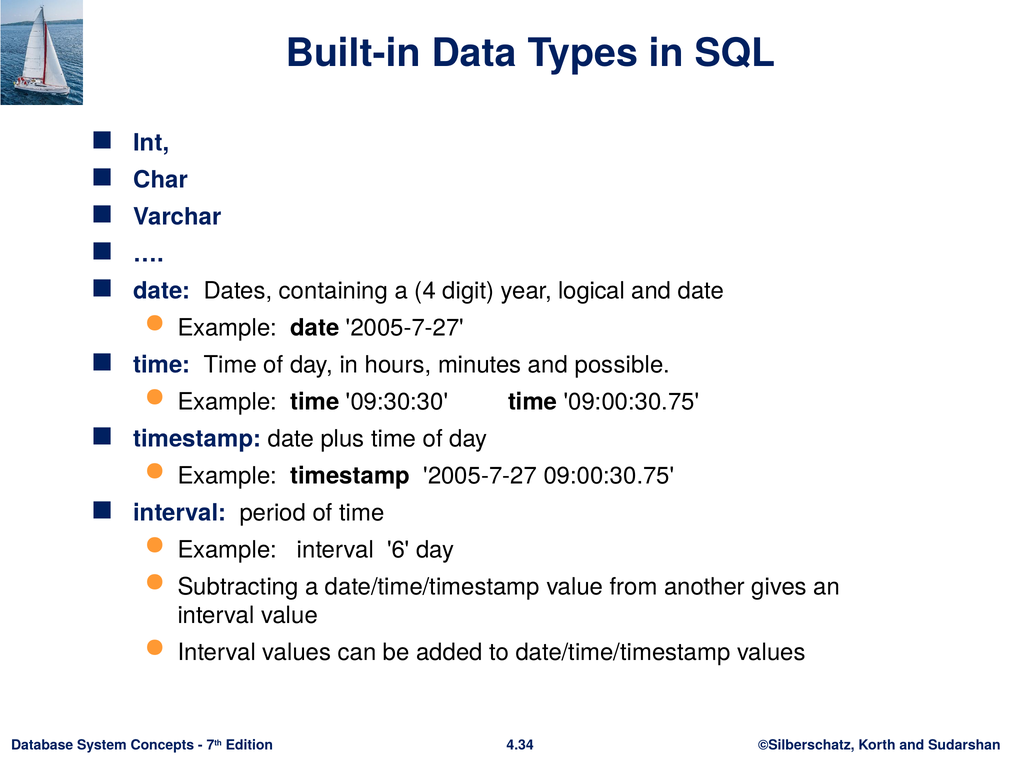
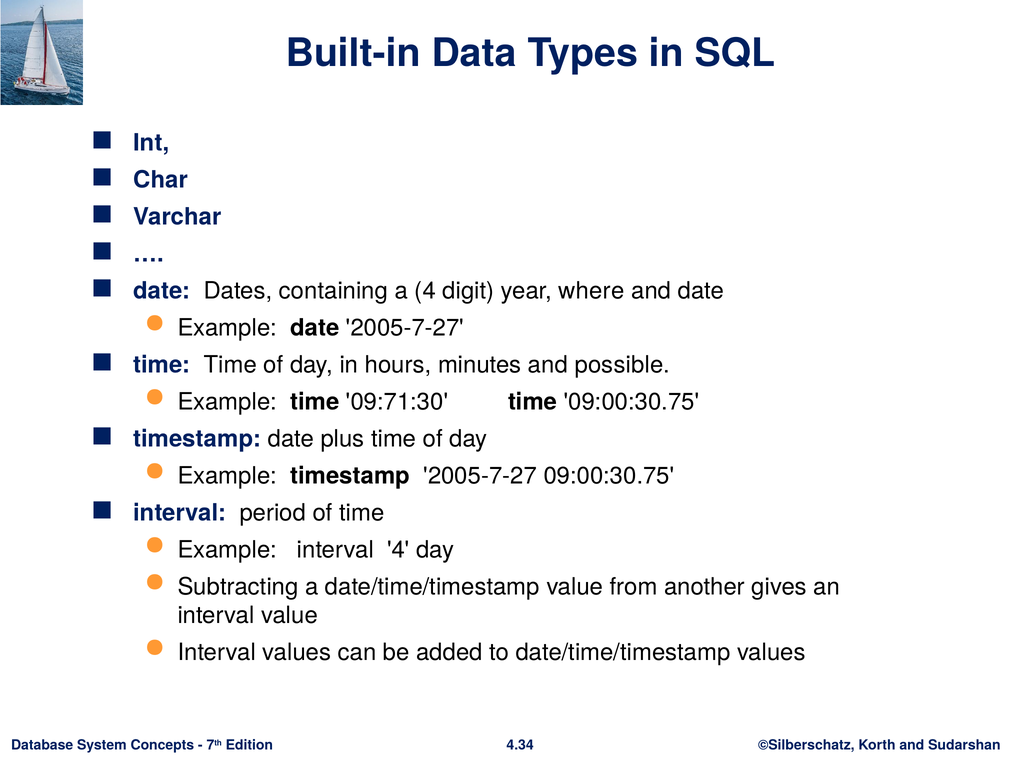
logical: logical -> where (591, 291)
09:30:30: 09:30:30 -> 09:71:30 (397, 402)
interval 6: 6 -> 4 (398, 550)
